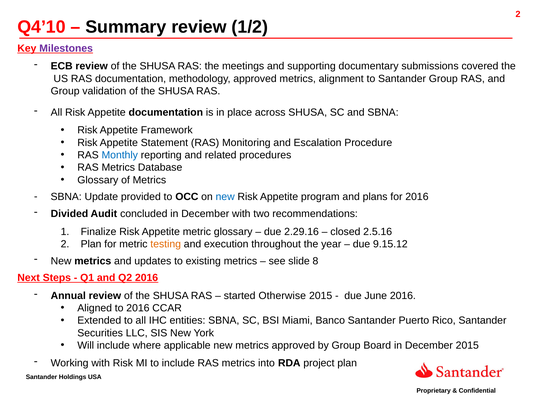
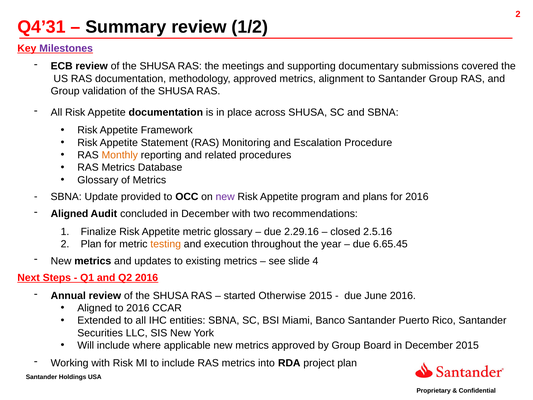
Q4’10: Q4’10 -> Q4’31 (42, 27)
Monthly colour: blue -> orange (120, 155)
new colour: blue -> purple (225, 197)
Divided: Divided -> Aligned (69, 214)
9.15.12: 9.15.12 -> 6.65.45 (390, 244)
8: 8 -> 4 (315, 261)
